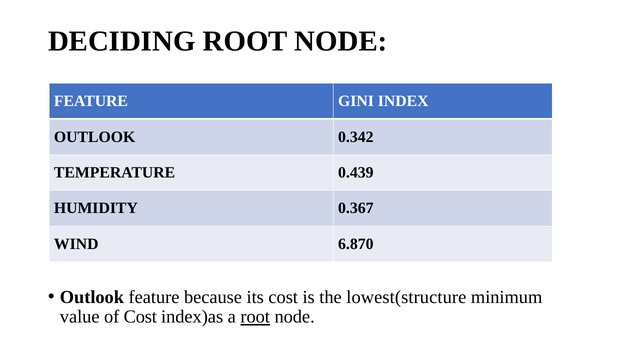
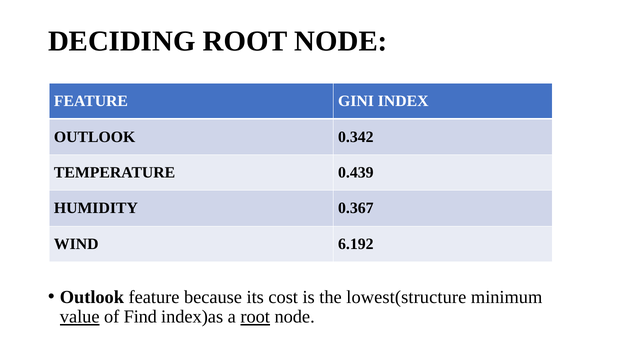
6.870: 6.870 -> 6.192 (356, 244)
value underline: none -> present (80, 317)
of Cost: Cost -> Find (140, 317)
